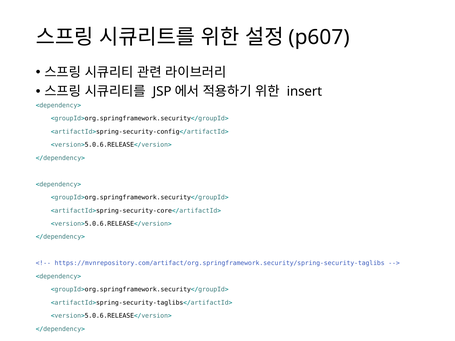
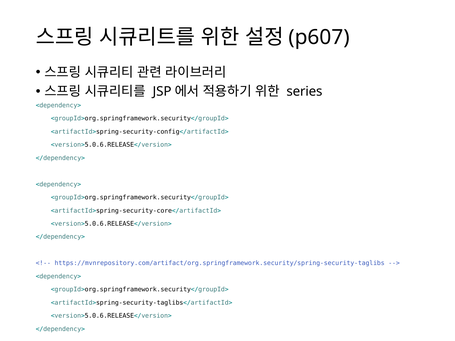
insert: insert -> series (304, 92)
